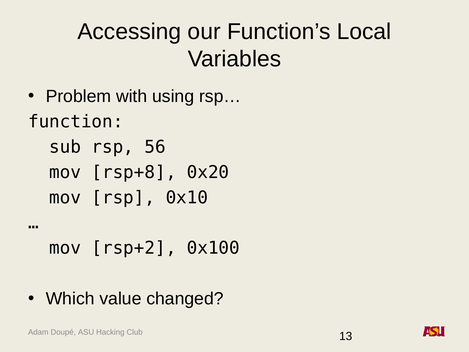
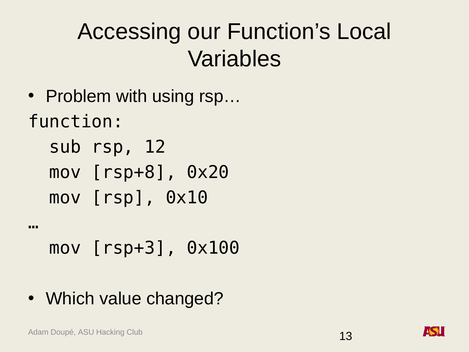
56: 56 -> 12 (155, 147)
rsp+2: rsp+2 -> rsp+3 (134, 248)
